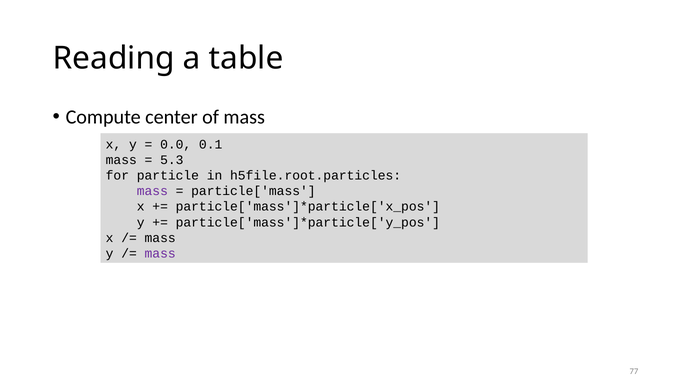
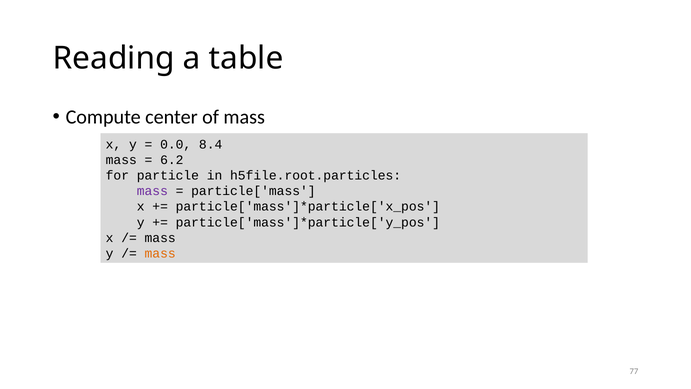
0.1: 0.1 -> 8.4 (211, 144)
5.3: 5.3 -> 6.2 (172, 160)
mass colour: purple -> orange (160, 253)
